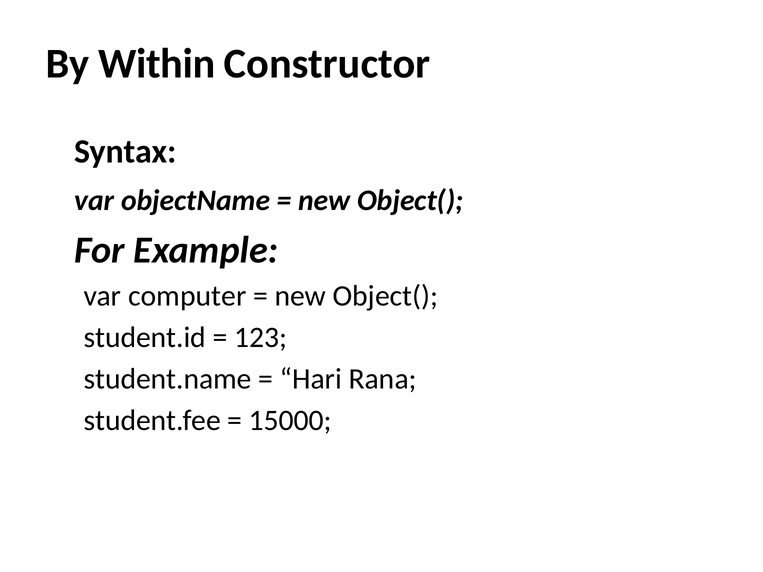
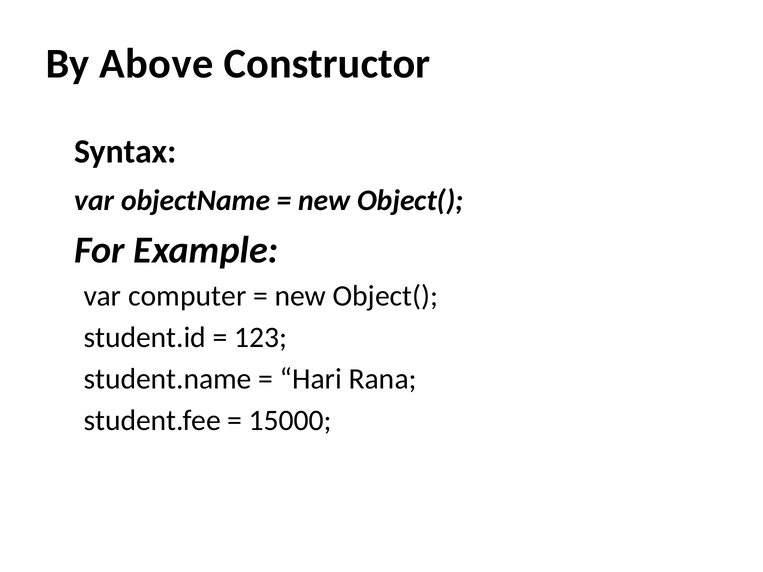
Within: Within -> Above (156, 64)
